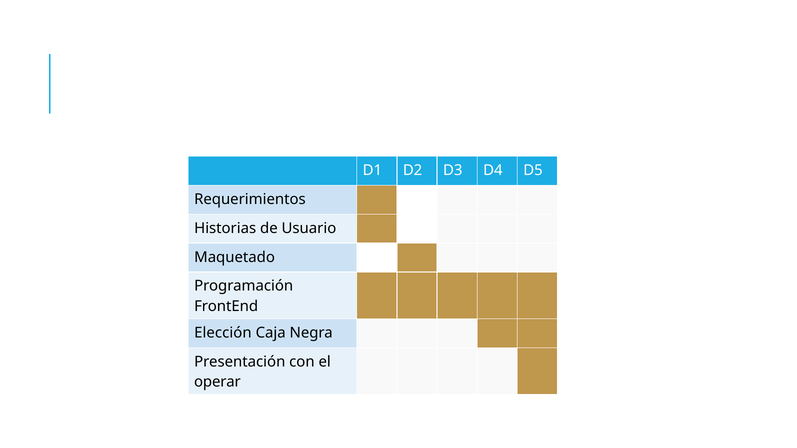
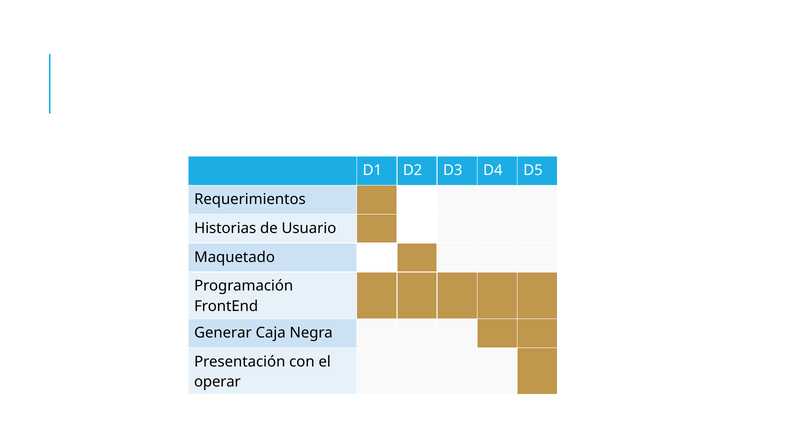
Elección: Elección -> Generar (223, 333)
